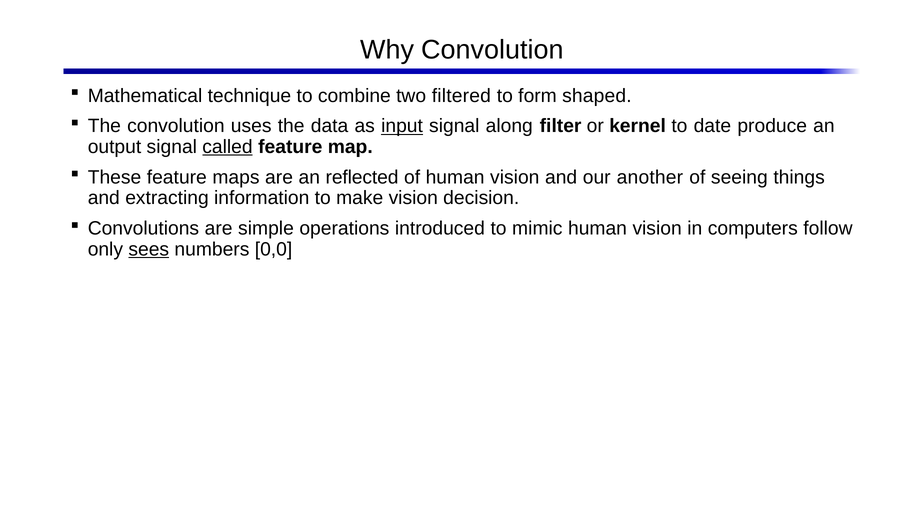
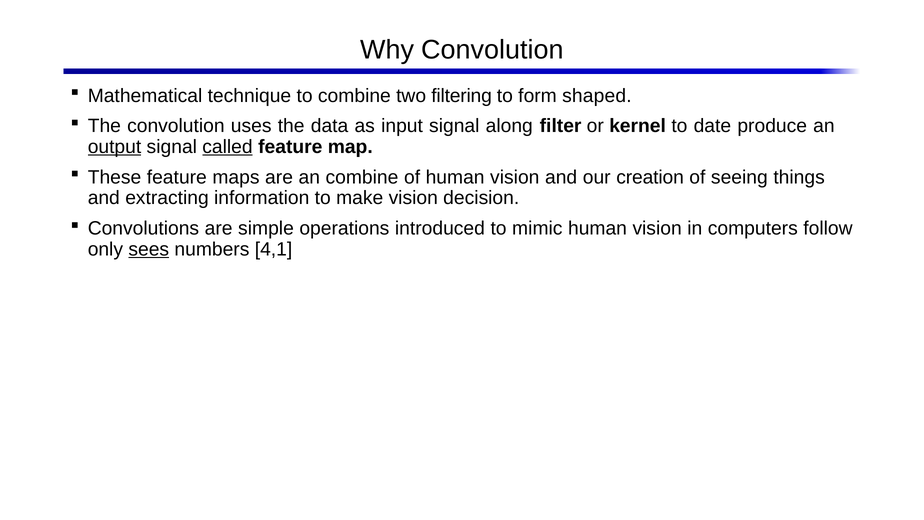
filtered: filtered -> filtering (462, 96)
input underline: present -> none (402, 126)
output underline: none -> present (114, 147)
an reflected: reflected -> combine (362, 177)
another: another -> creation (650, 177)
0,0: 0,0 -> 4,1 (274, 249)
